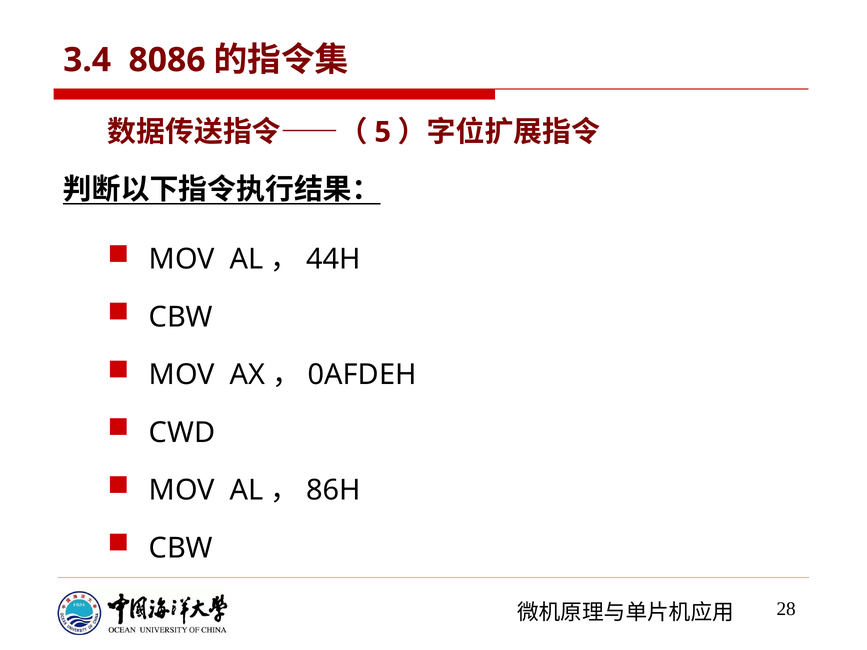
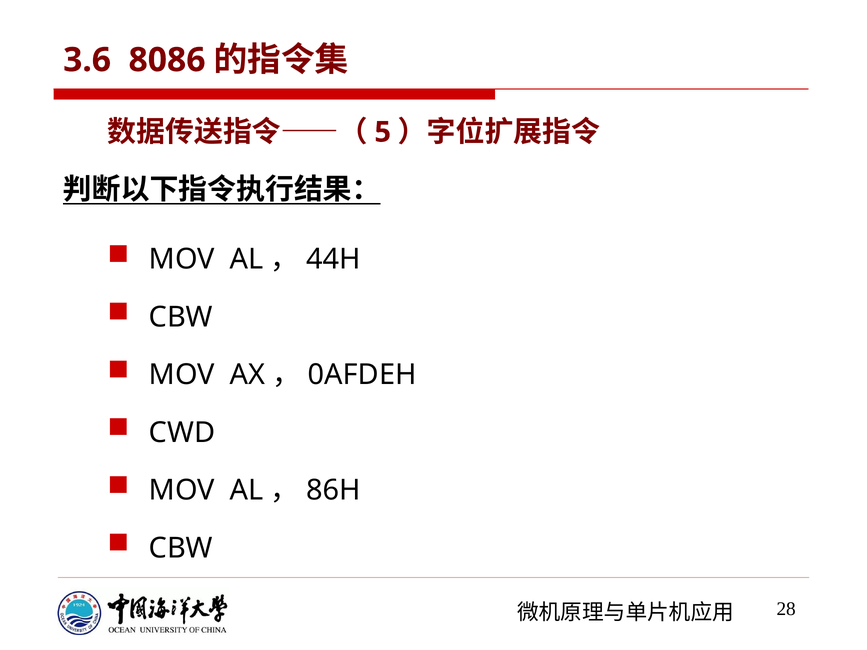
3.4: 3.4 -> 3.6 (87, 60)
